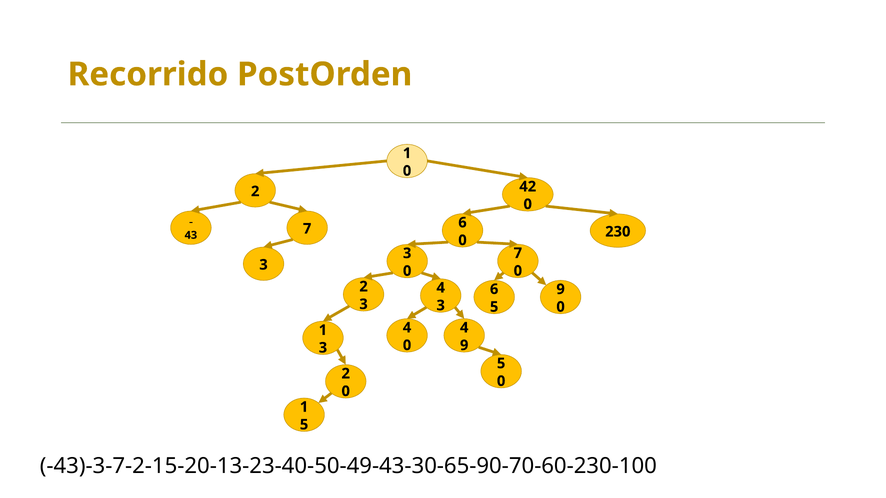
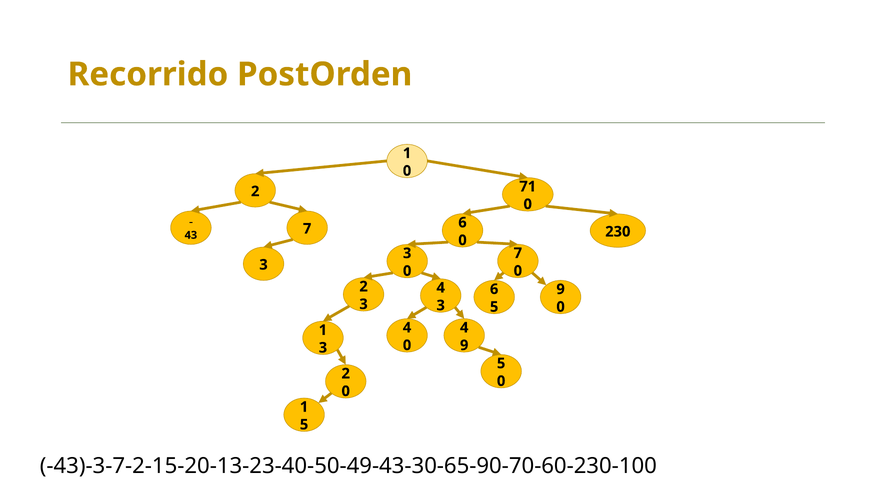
42: 42 -> 71 (528, 187)
